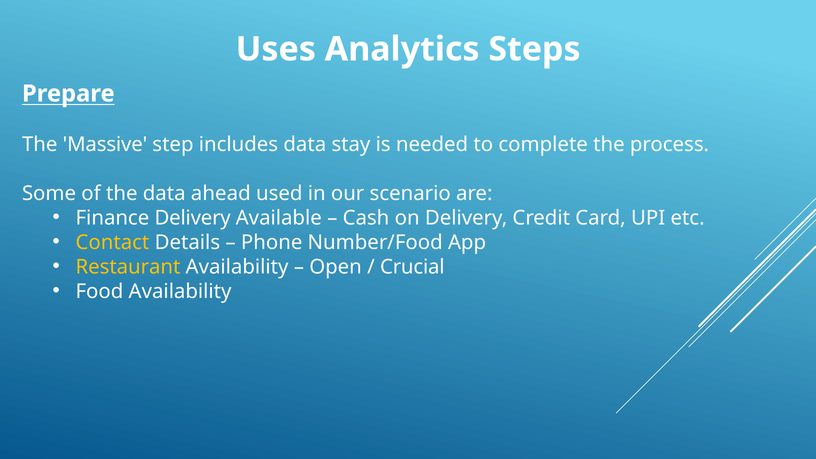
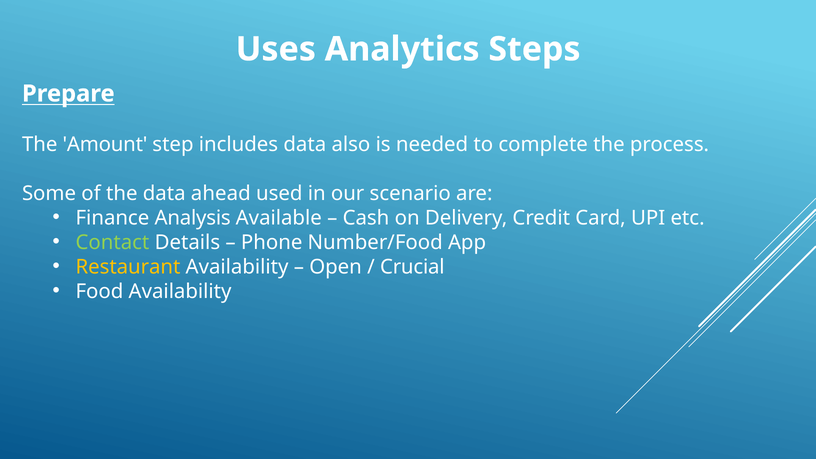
Massive: Massive -> Amount (105, 144)
stay: stay -> also (351, 144)
Finance Delivery: Delivery -> Analysis (193, 218)
Contact colour: yellow -> light green (112, 242)
